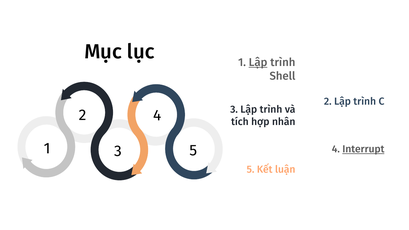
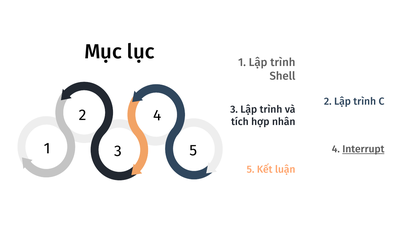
Lập underline: present -> none (258, 63)
